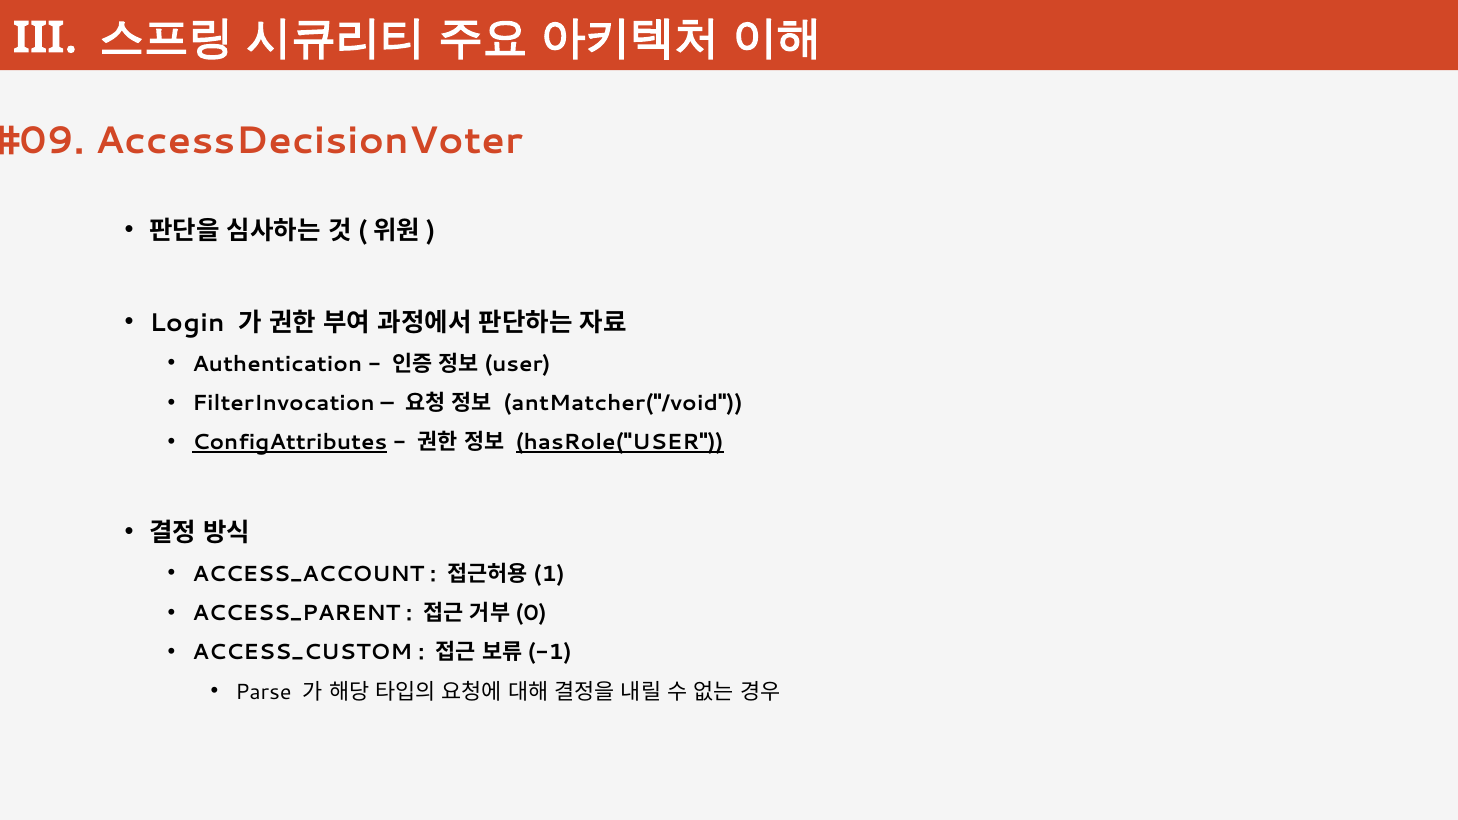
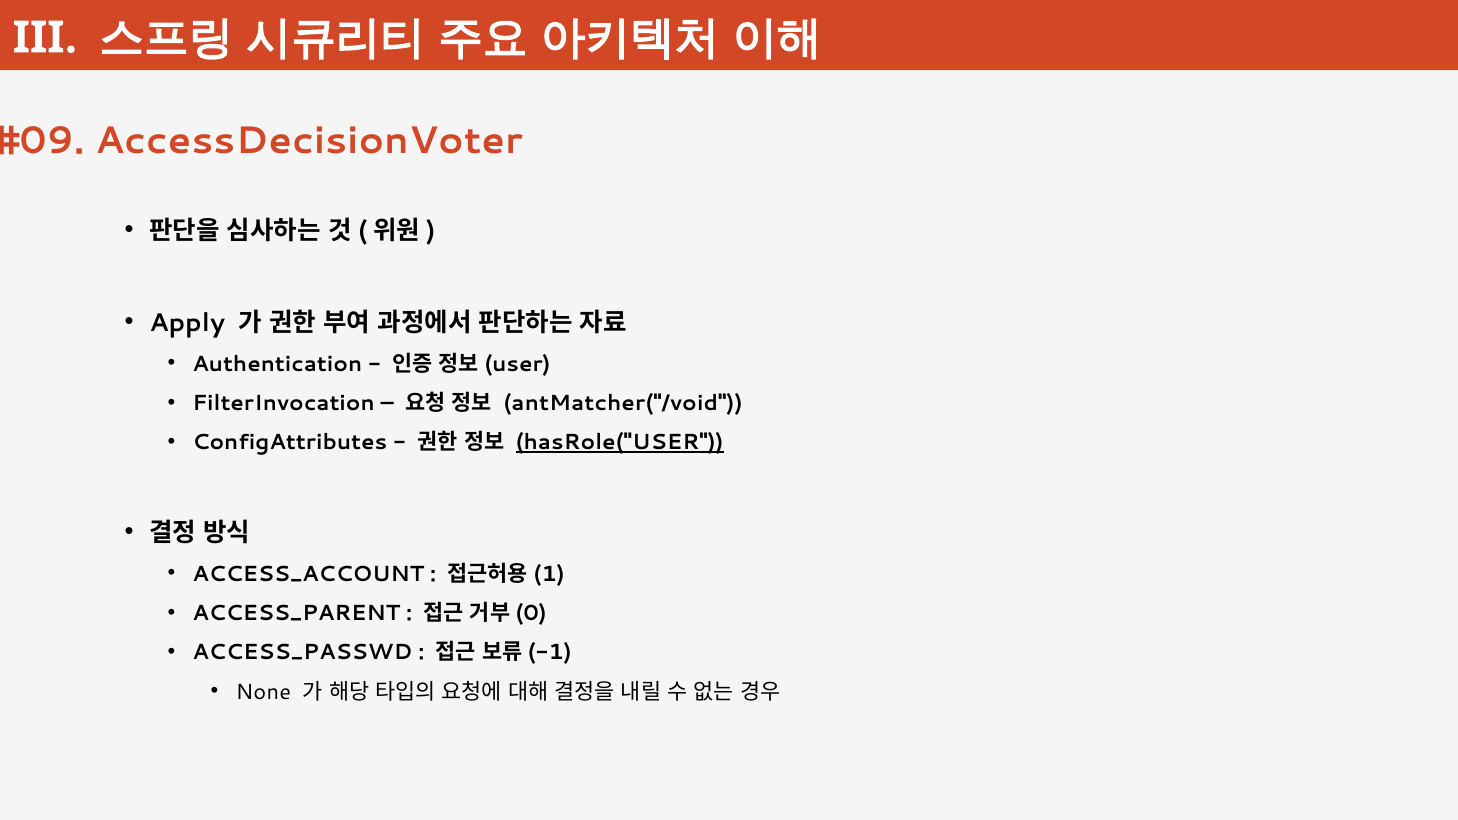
Login: Login -> Apply (187, 323)
ConfigAttributes underline: present -> none (290, 443)
ACCESS_CUSTOM: ACCESS_CUSTOM -> ACCESS_PASSWD (302, 653)
Parse: Parse -> None (263, 692)
